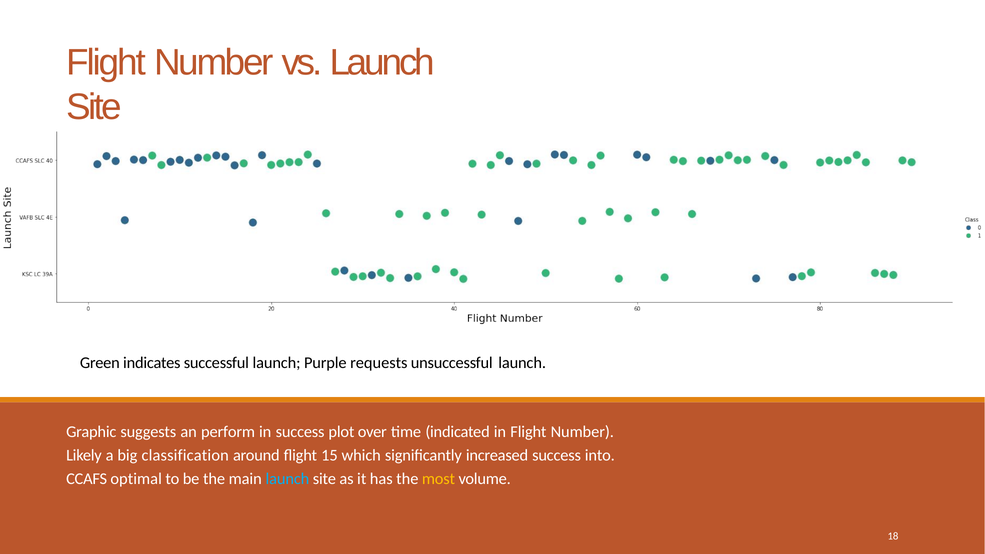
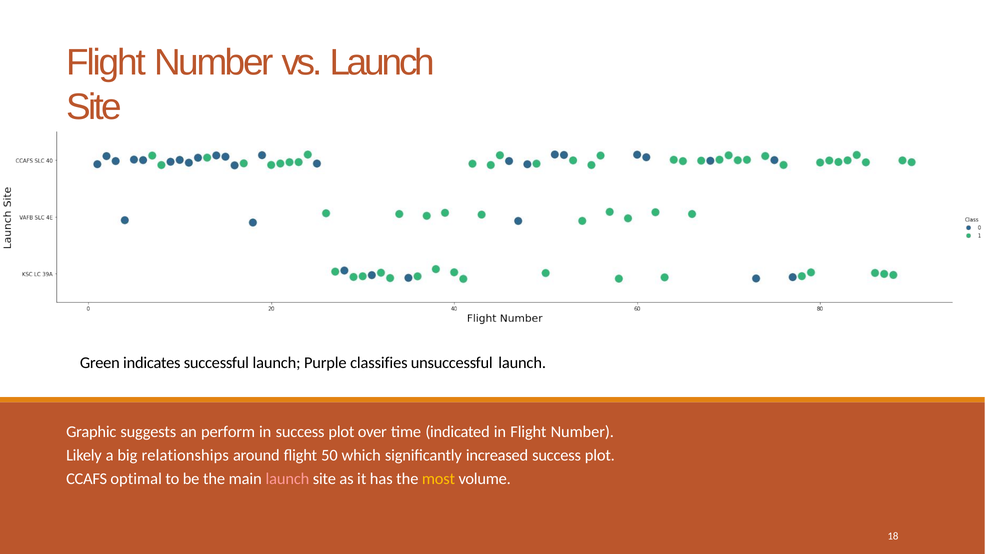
requests: requests -> classifies (379, 363)
classification: classification -> relationships (185, 455)
15: 15 -> 50 (329, 455)
increased success into: into -> plot (600, 455)
launch colour: light blue -> pink (287, 479)
